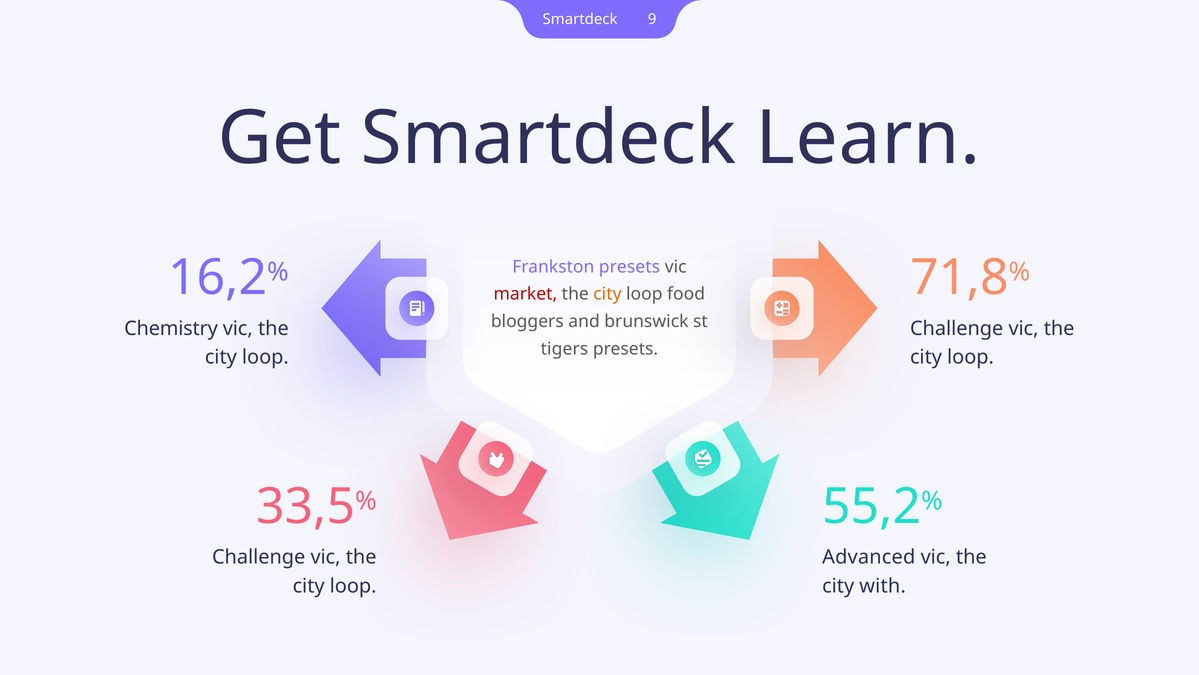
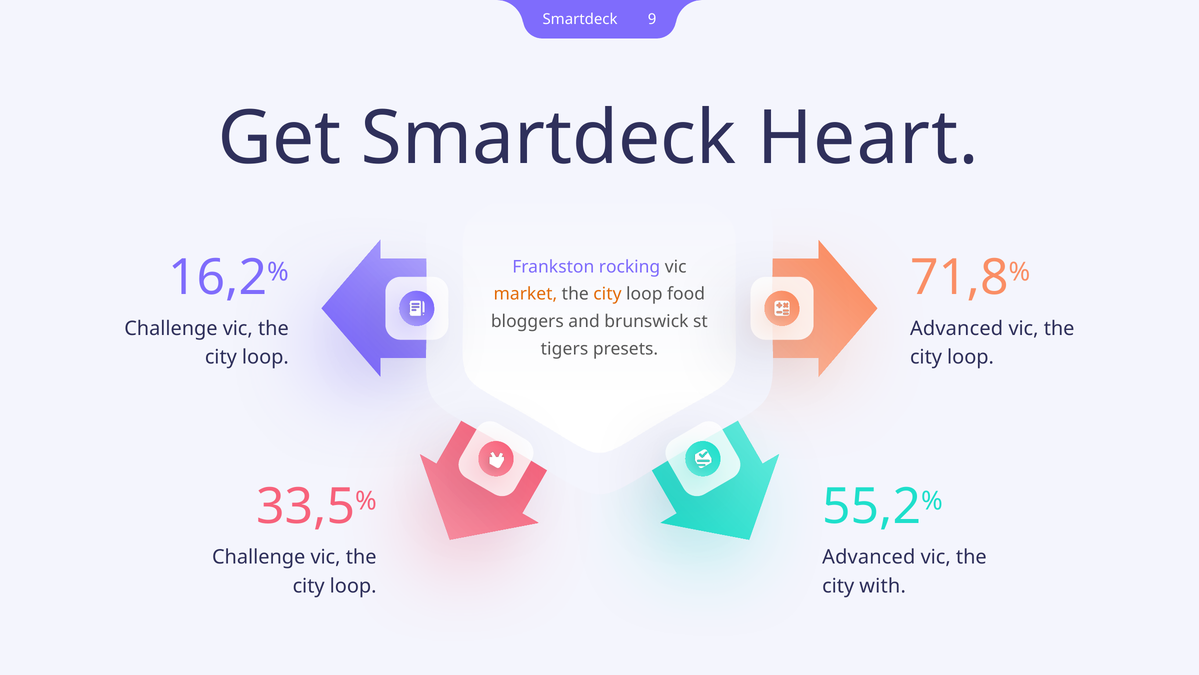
Learn: Learn -> Heart (868, 139)
Frankston presets: presets -> rocking (630, 267)
market colour: red -> orange (525, 294)
Chemistry: Chemistry -> Challenge (171, 328)
Challenge: Challenge -> Advanced (957, 328)
